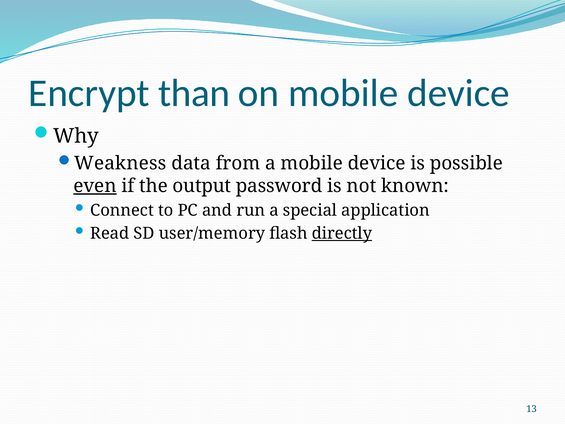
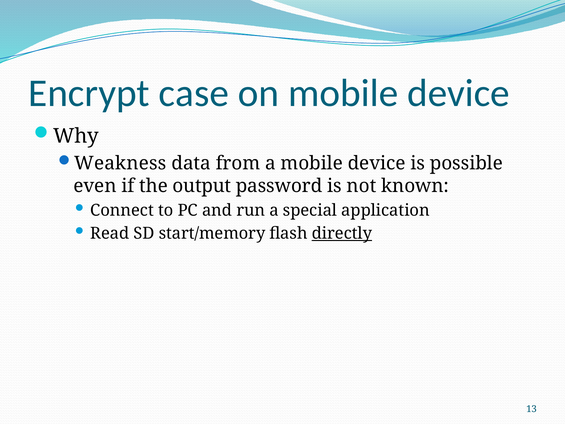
than: than -> case (194, 93)
even underline: present -> none (95, 186)
user/memory: user/memory -> start/memory (212, 233)
